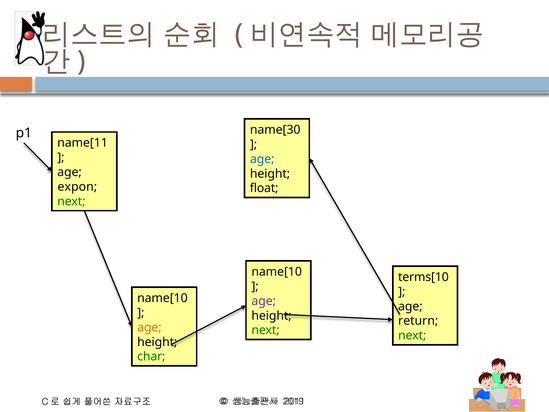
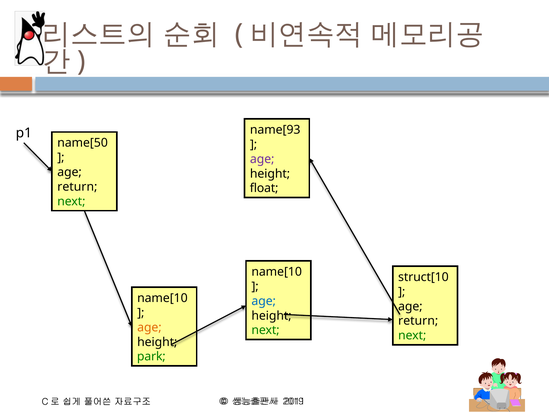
name[30: name[30 -> name[93 (275, 130)
name[11: name[11 -> name[50 (83, 143)
age colour: blue -> purple (262, 159)
expon: expon -> return (77, 187)
terms[10: terms[10 -> struct[10 (423, 277)
age colour: purple -> blue (264, 301)
char: char -> park (151, 356)
